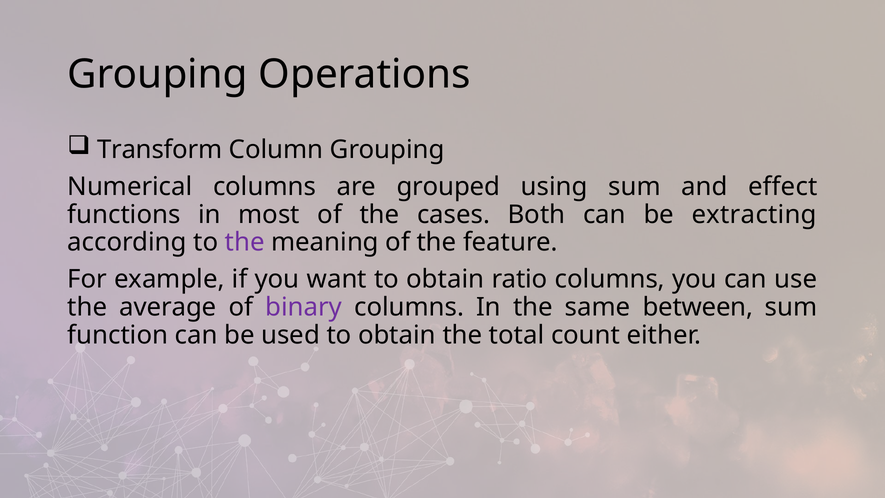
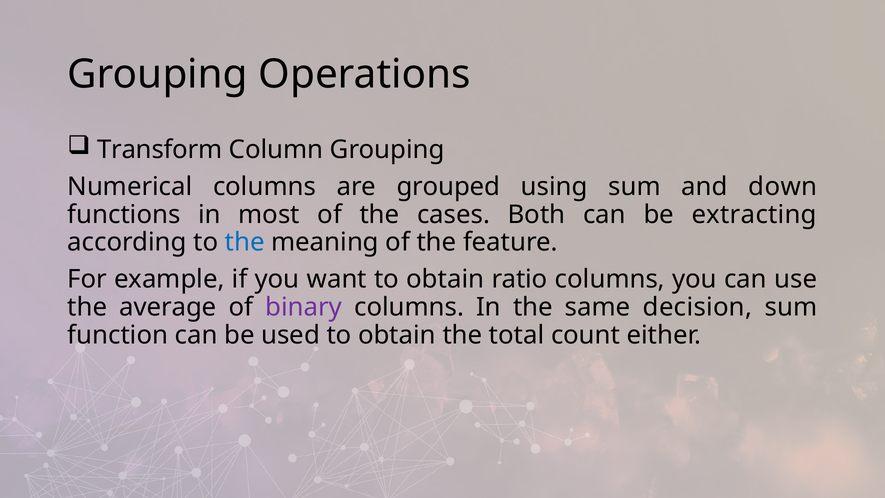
effect: effect -> down (783, 187)
the colour: purple -> blue (245, 242)
between: between -> decision (698, 307)
